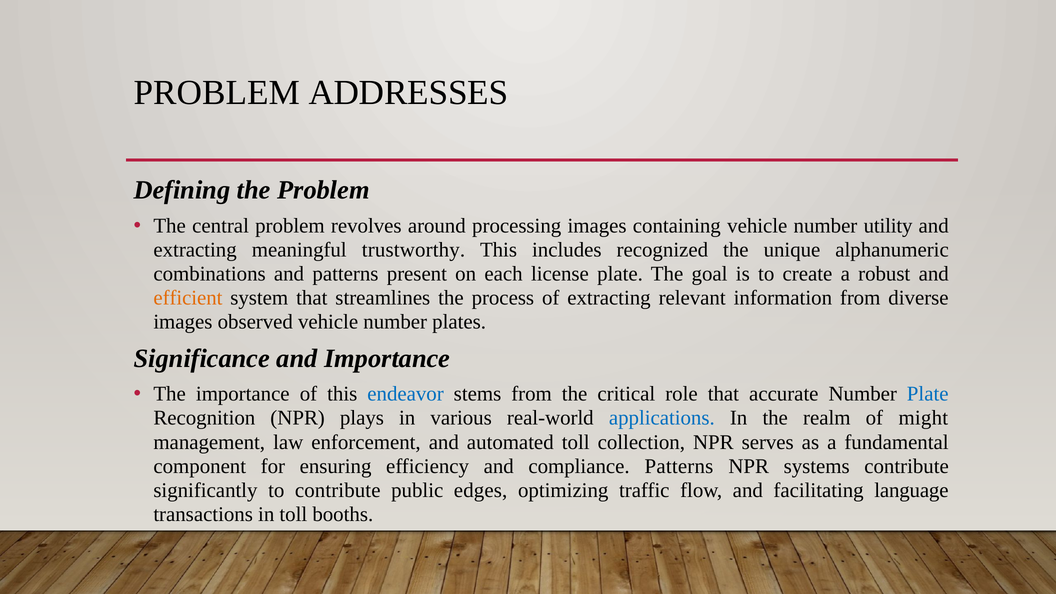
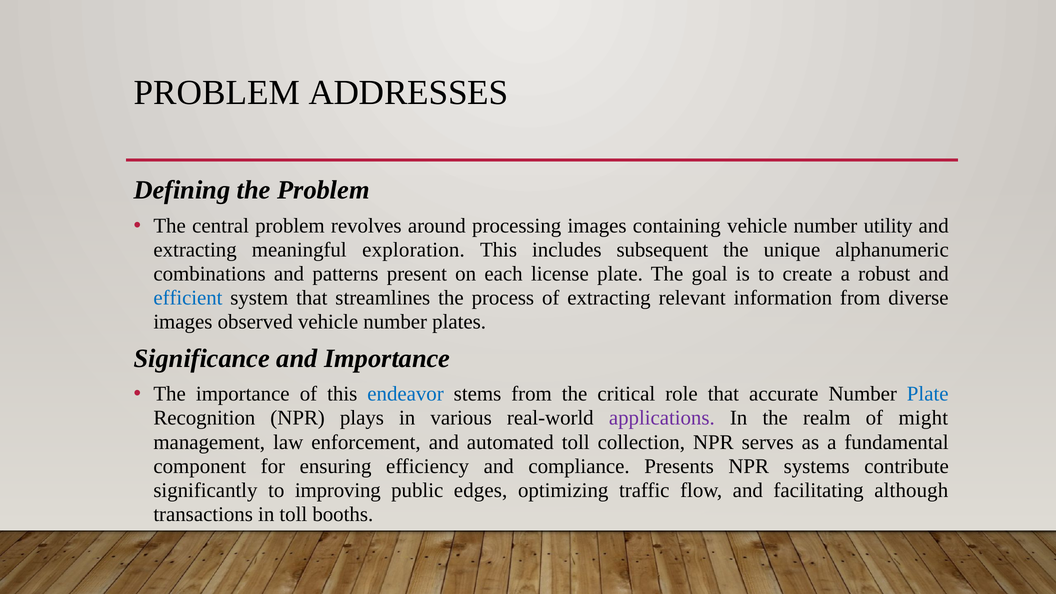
trustworthy: trustworthy -> exploration (413, 250)
recognized: recognized -> subsequent (662, 250)
efficient colour: orange -> blue (188, 298)
applications colour: blue -> purple (662, 418)
compliance Patterns: Patterns -> Presents (679, 466)
to contribute: contribute -> improving (338, 490)
language: language -> although (911, 490)
